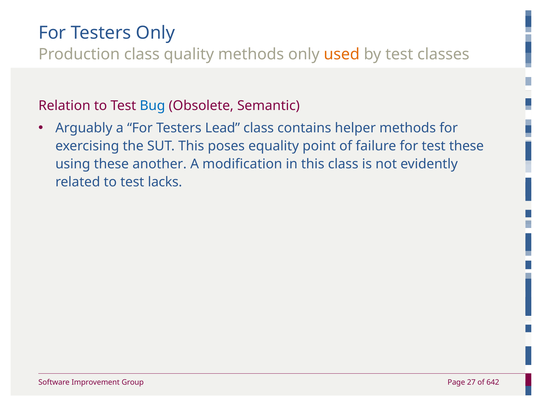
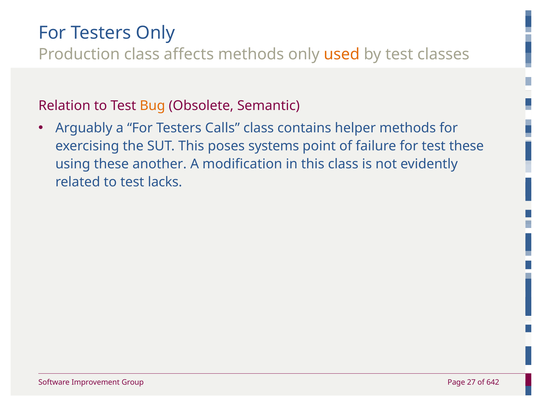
quality: quality -> affects (189, 55)
Bug colour: blue -> orange (152, 106)
Lead: Lead -> Calls (222, 128)
equality: equality -> systems (274, 146)
